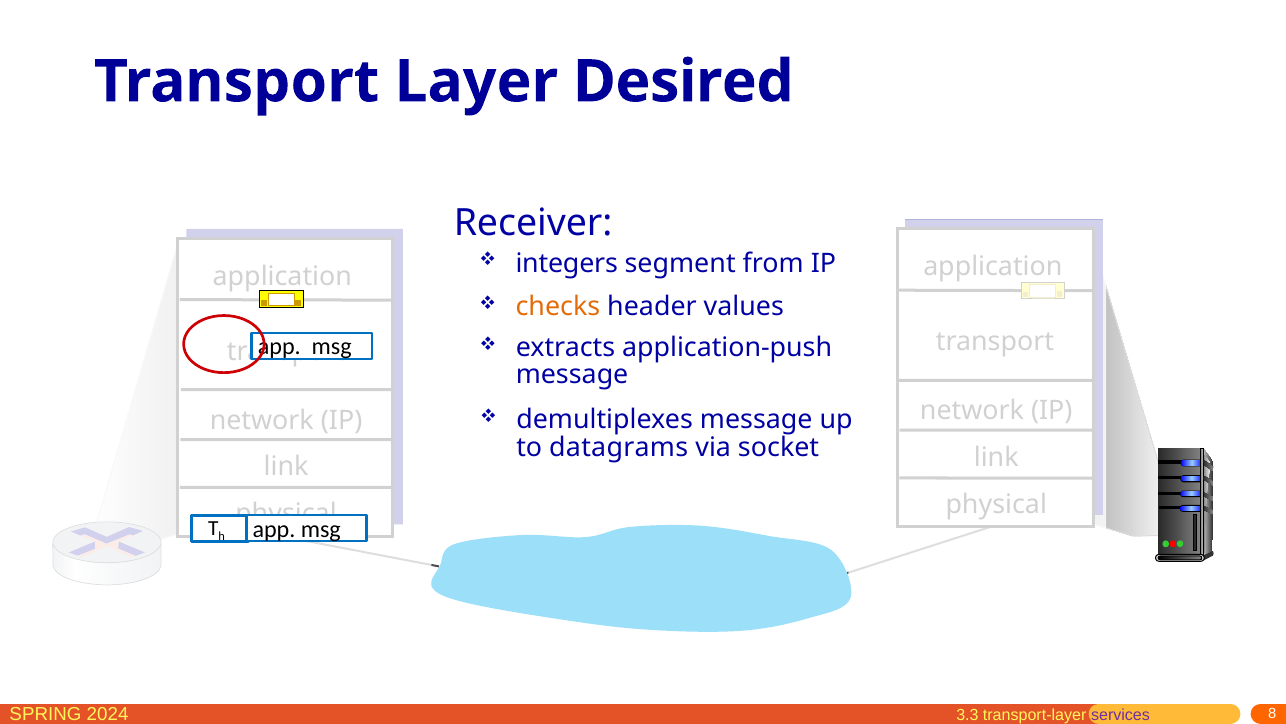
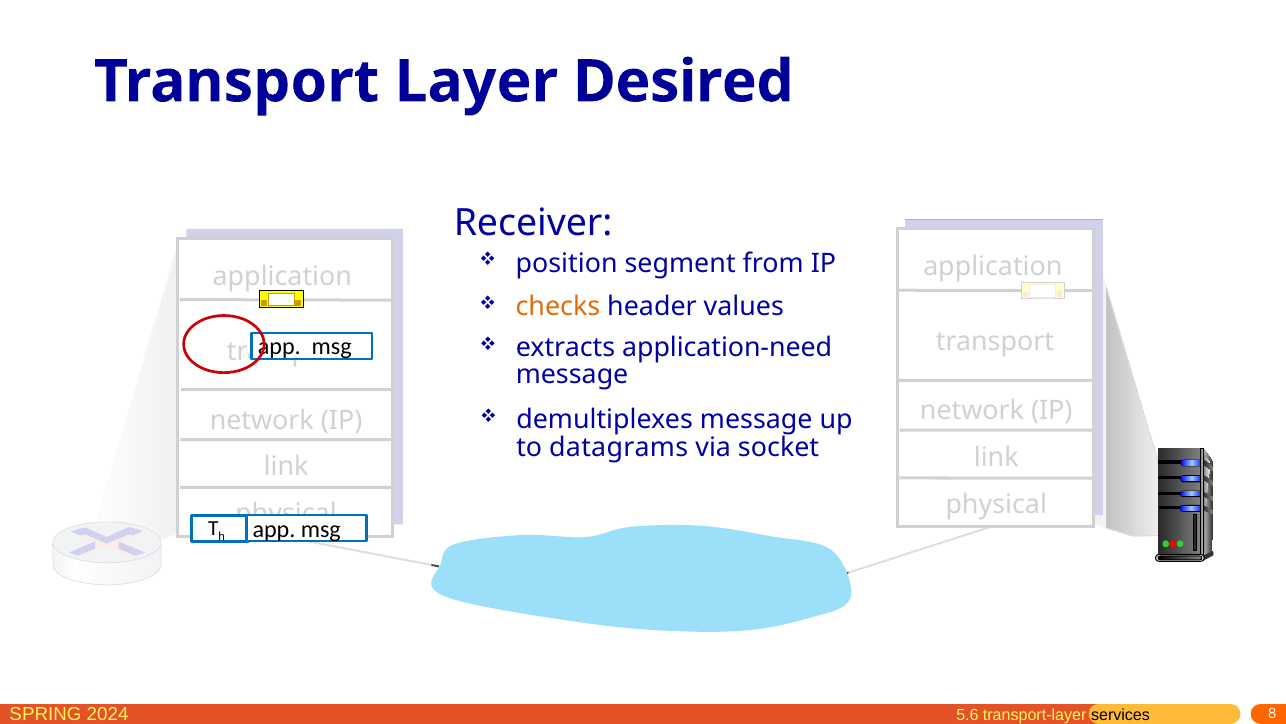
integers: integers -> position (567, 263)
application-push: application-push -> application-need (727, 347)
3.3: 3.3 -> 5.6 (967, 714)
services colour: purple -> black (1121, 714)
